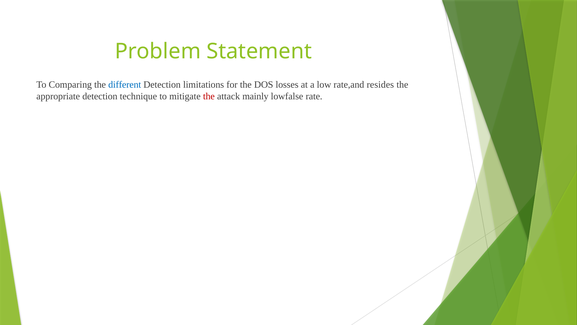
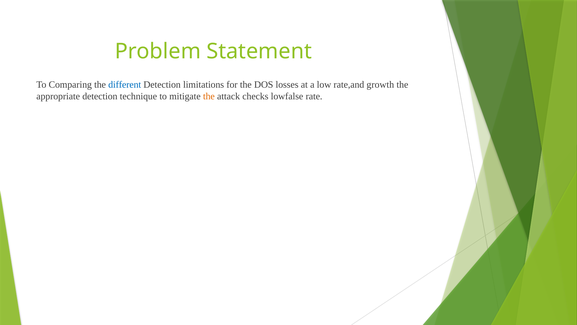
resides: resides -> growth (380, 85)
the colour: red -> orange (209, 96)
mainly: mainly -> checks (255, 96)
